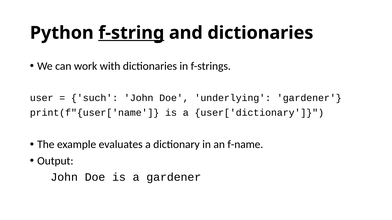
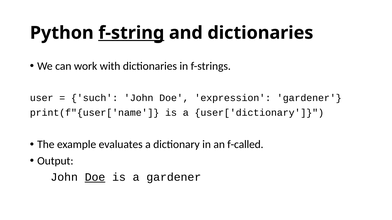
underlying: underlying -> expression (233, 98)
f-name: f-name -> f-called (245, 145)
Doe underline: none -> present (95, 178)
